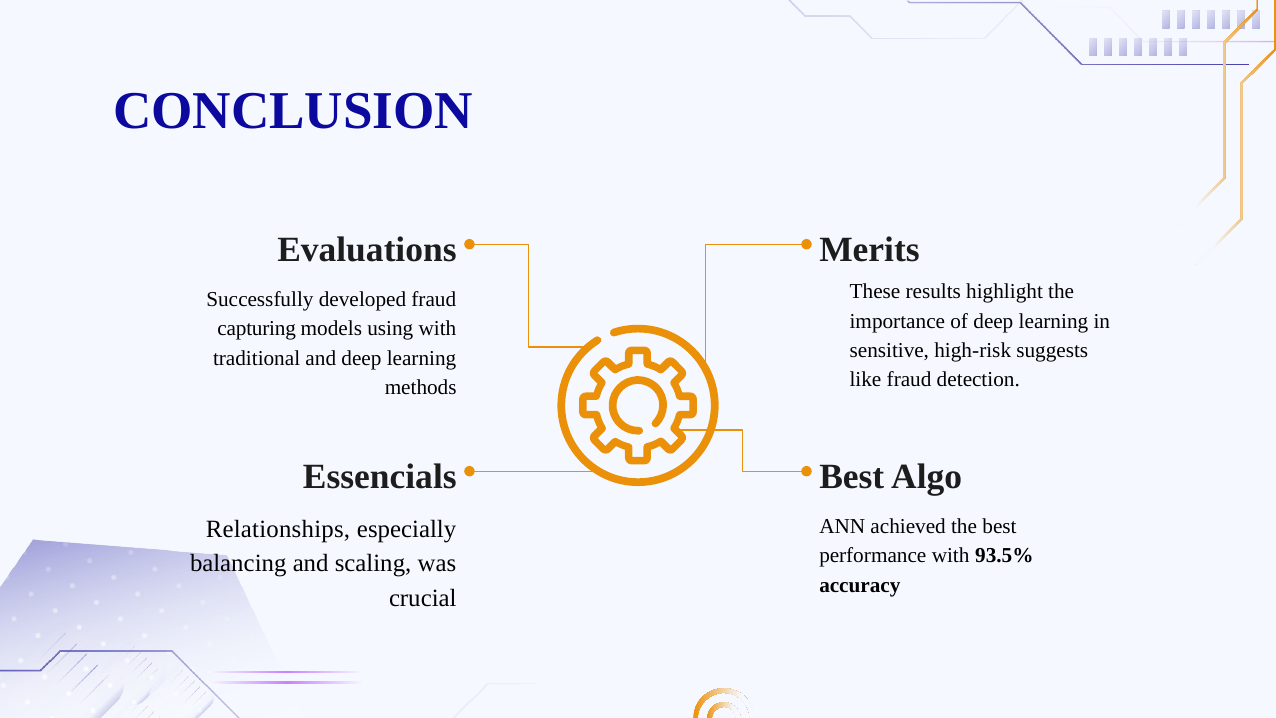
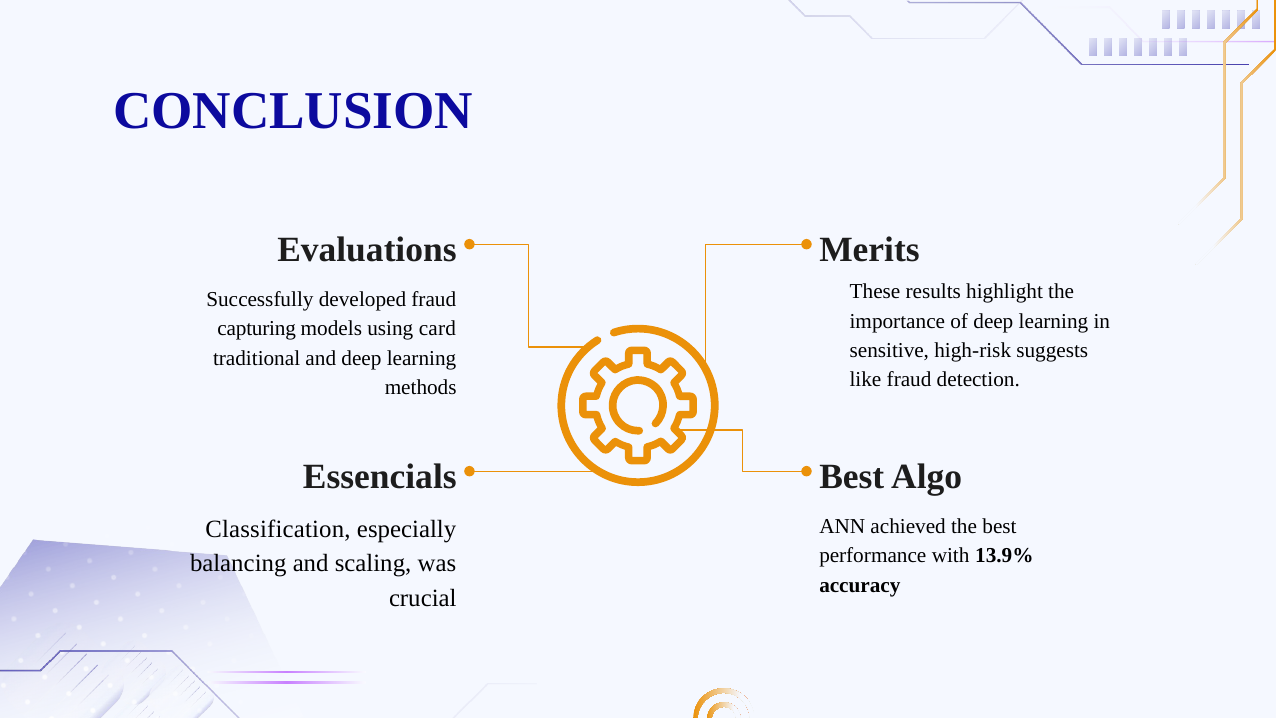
using with: with -> card (437, 329)
Relationships: Relationships -> Classification (278, 529)
93.5%: 93.5% -> 13.9% (1004, 556)
